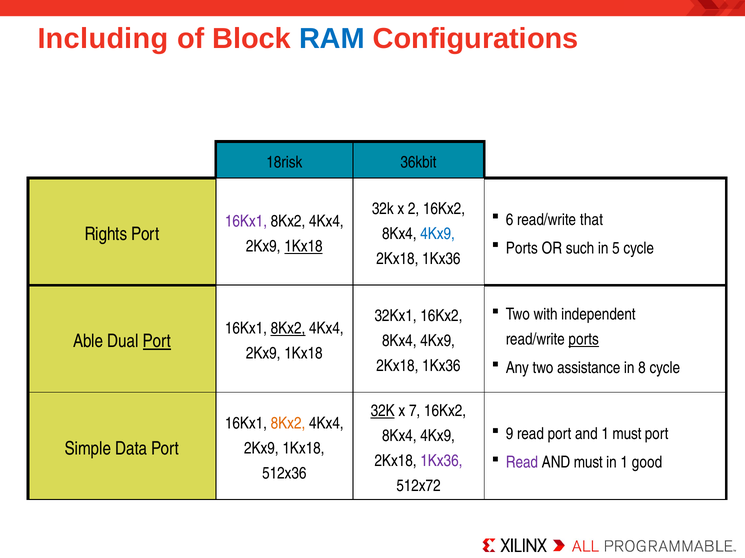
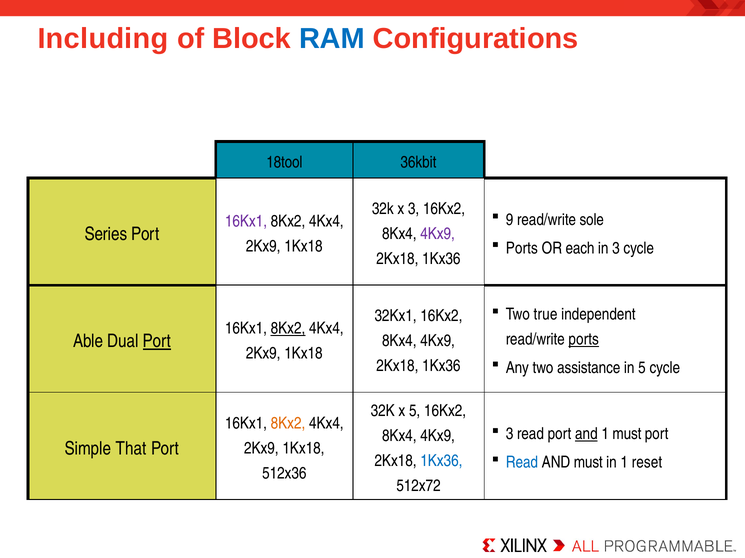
18risk: 18risk -> 18tool (284, 162)
x 2: 2 -> 3 (414, 209)
6: 6 -> 9 (510, 220)
that: that -> sole (592, 220)
Rights: Rights -> Series (106, 235)
4Kx9 colour: blue -> purple (438, 234)
such: such -> each (580, 248)
in 5: 5 -> 3 (616, 248)
1Kx18 underline: present -> none (303, 247)
with: with -> true (545, 315)
in 8: 8 -> 5 (642, 368)
32K underline: present -> none (383, 411)
x 7: 7 -> 5 (415, 411)
9: 9 -> 3 (510, 435)
and underline: none -> present (586, 435)
Data: Data -> That (131, 449)
Read colour: purple -> blue (522, 463)
good: good -> reset (647, 463)
1Kx36 colour: purple -> blue (441, 461)
